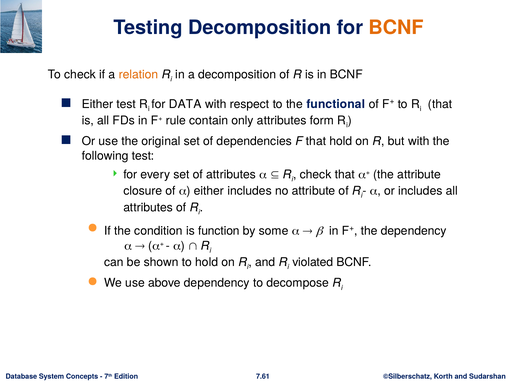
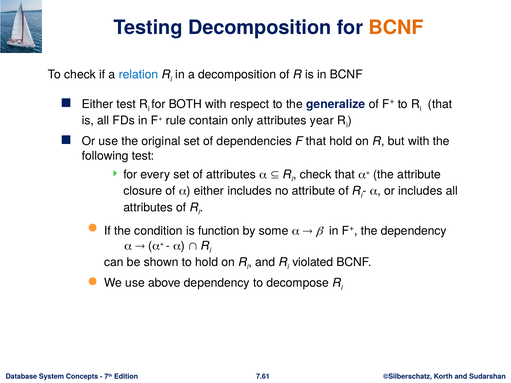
relation colour: orange -> blue (138, 74)
DATA: DATA -> BOTH (185, 104)
functional: functional -> generalize (336, 104)
form: form -> year (322, 121)
